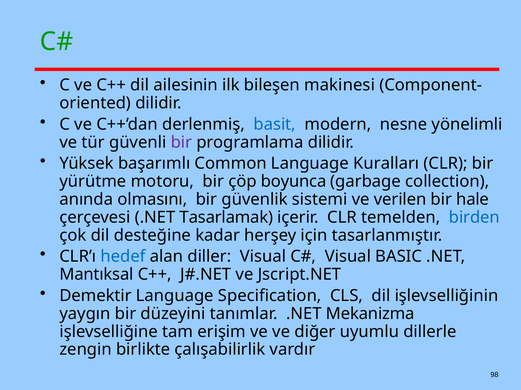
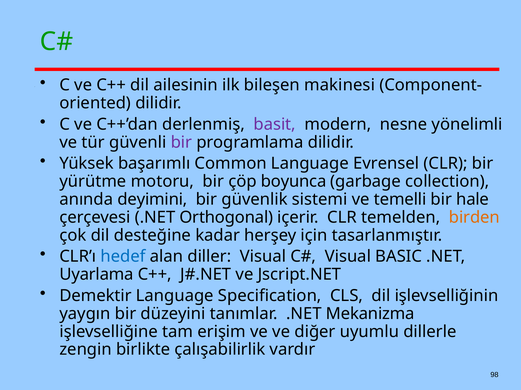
basit colour: blue -> purple (275, 125)
Kuralları: Kuralları -> Evrensel (386, 164)
olmasını: olmasını -> deyimini (152, 200)
verilen: verilen -> temelli (400, 200)
Tasarlamak: Tasarlamak -> Orthogonal (226, 218)
birden colour: blue -> orange (474, 218)
Mantıksal: Mantıksal -> Uyarlama (96, 275)
